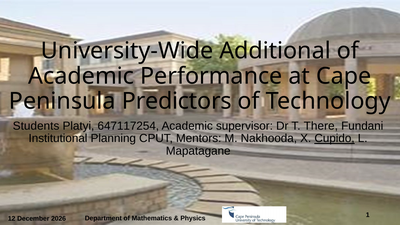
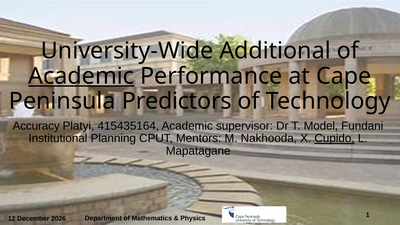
Academic underline: none -> present (81, 76)
Students: Students -> Accuracy (36, 126)
647117254: 647117254 -> 415435164 (128, 126)
There: There -> Model (321, 126)
